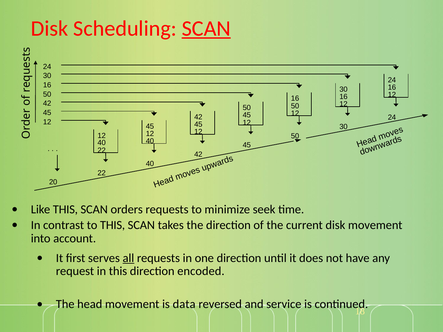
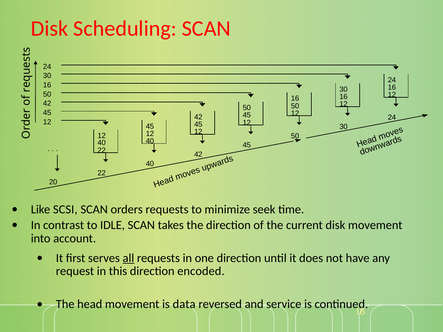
SCAN underline: present -> none (206, 28)
Like THIS: THIS -> SCSI (65, 209)
to THIS: THIS -> IDLE (113, 225)
